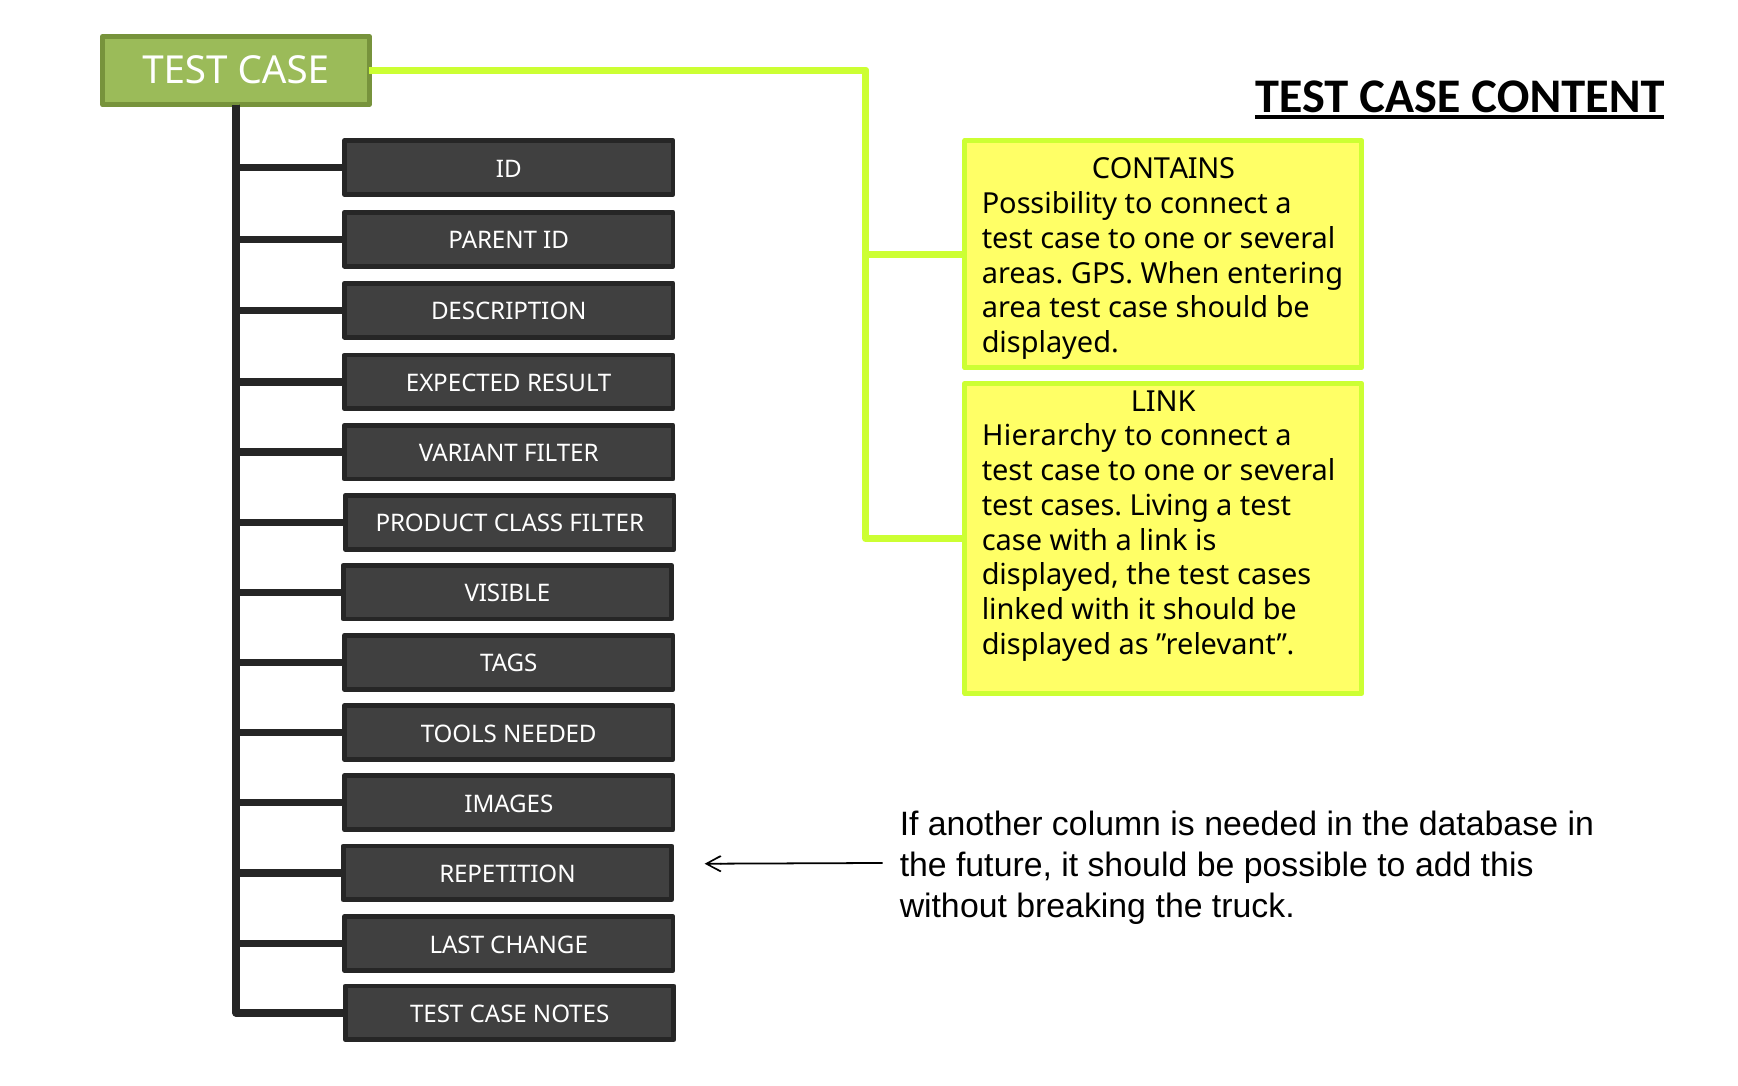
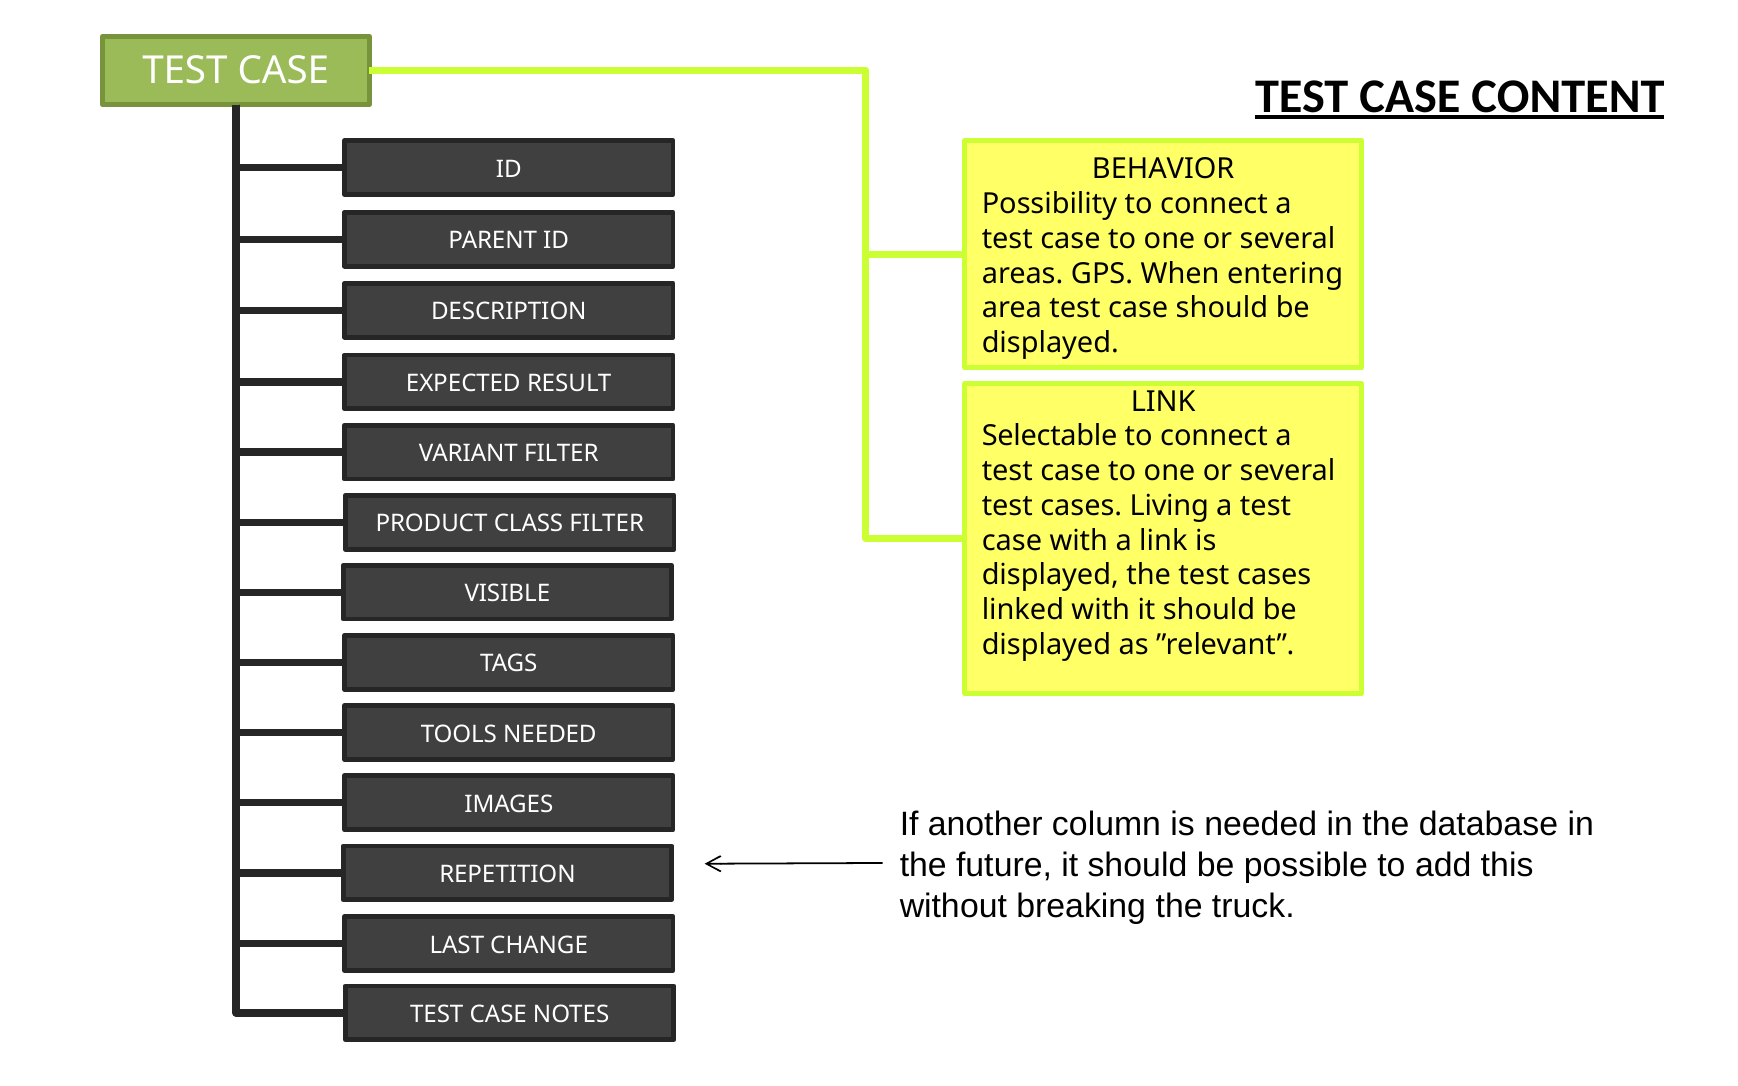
CONTAINS: CONTAINS -> BEHAVIOR (1163, 169)
Hierarchy: Hierarchy -> Selectable (1050, 436)
